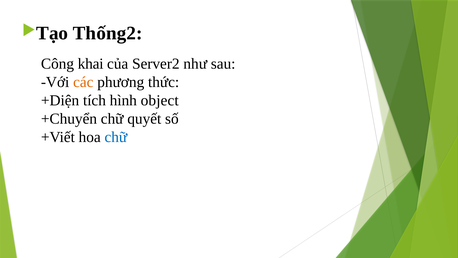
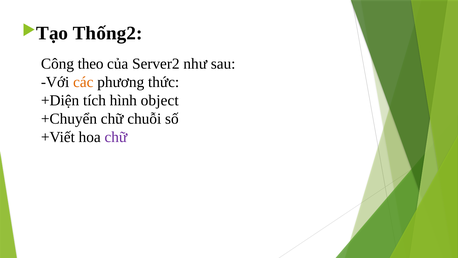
khai: khai -> theo (91, 64)
quyết: quyết -> chuỗi (144, 119)
chữ colour: blue -> purple (116, 137)
